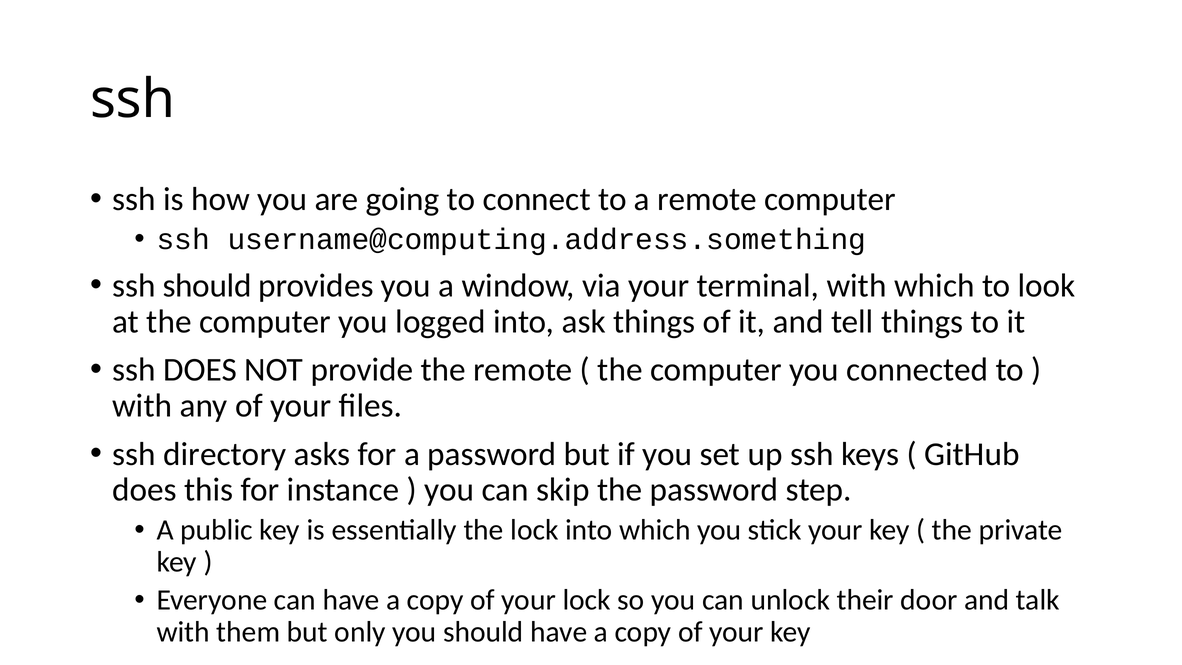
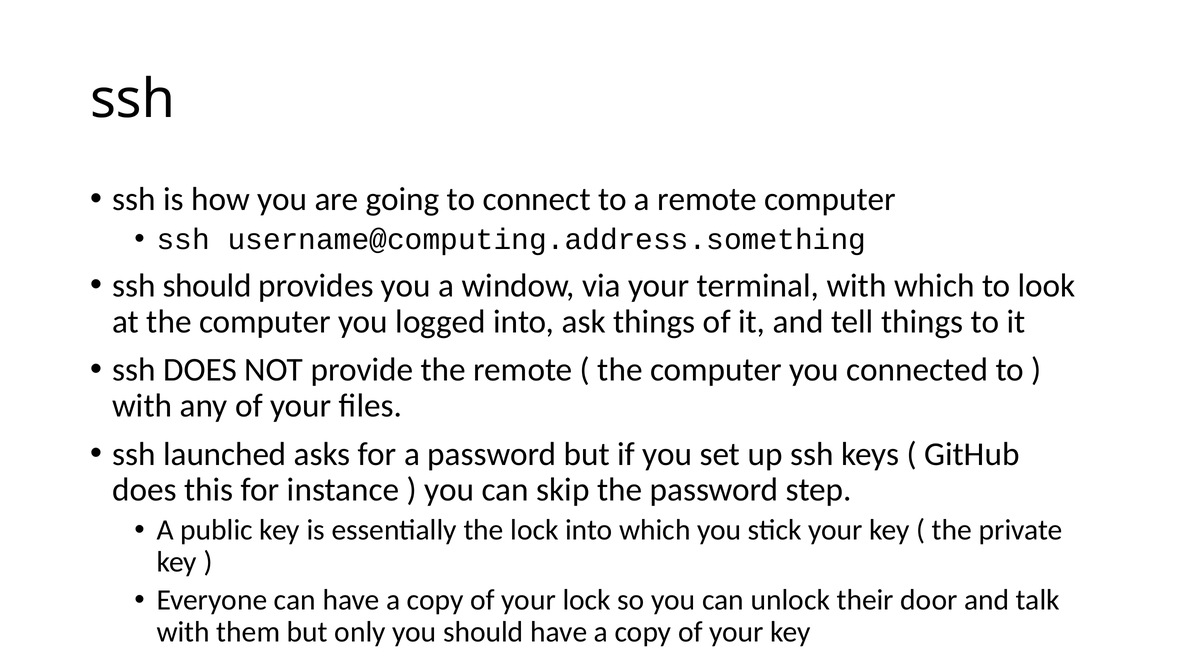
directory: directory -> launched (225, 454)
